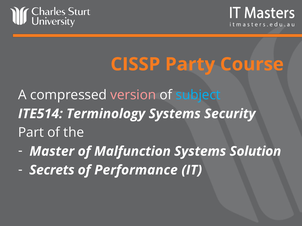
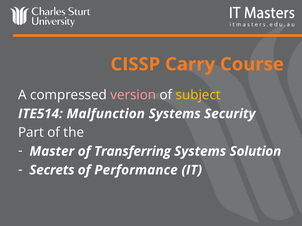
Party: Party -> Carry (190, 64)
subject colour: light blue -> yellow (198, 95)
Terminology: Terminology -> Malfunction (106, 114)
Malfunction: Malfunction -> Transferring (132, 152)
